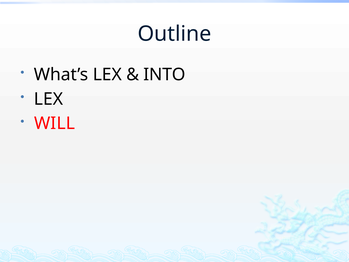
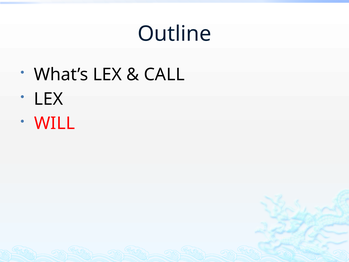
INTO: INTO -> CALL (164, 74)
